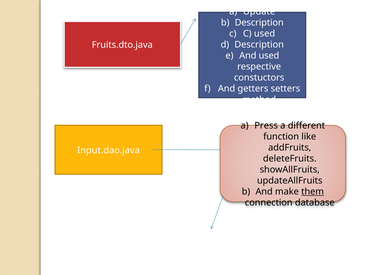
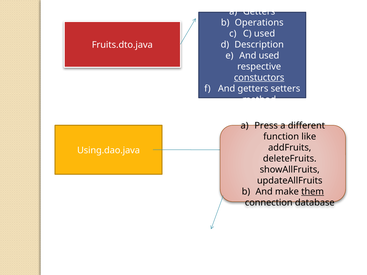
a Update: Update -> Getters (259, 12)
Description: Description -> Operations (259, 23)
constuctors underline: none -> present (259, 78)
Input.dao.java: Input.dao.java -> Using.dao.java (109, 150)
